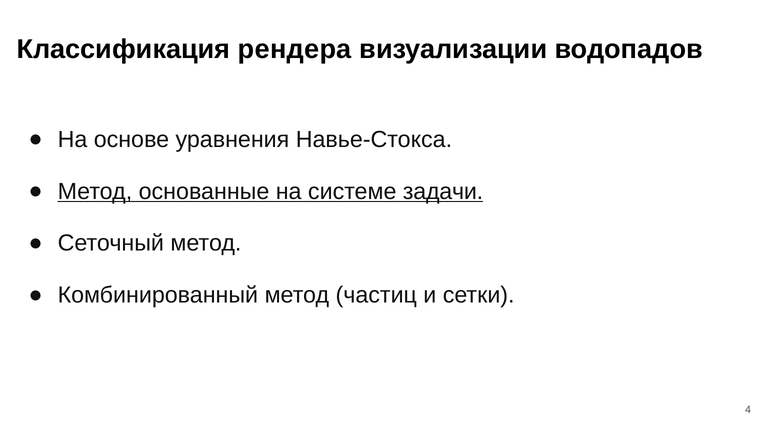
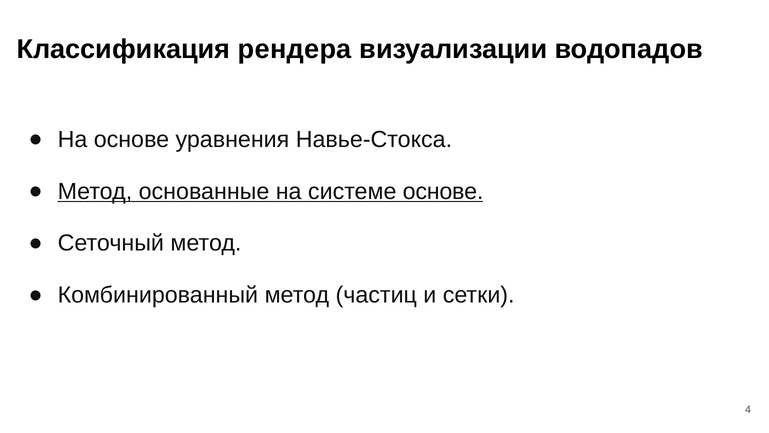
системе задачи: задачи -> основе (443, 191)
